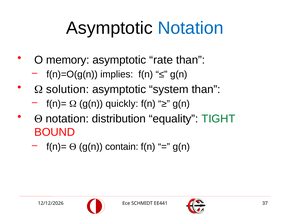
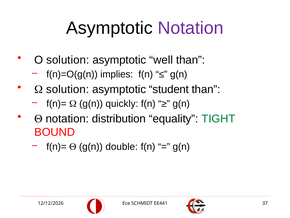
Notation colour: blue -> purple (191, 28)
O memory: memory -> solution (68, 60)
rate: rate -> well (161, 60)
system: system -> student (169, 89)
contain: contain -> double (122, 146)
